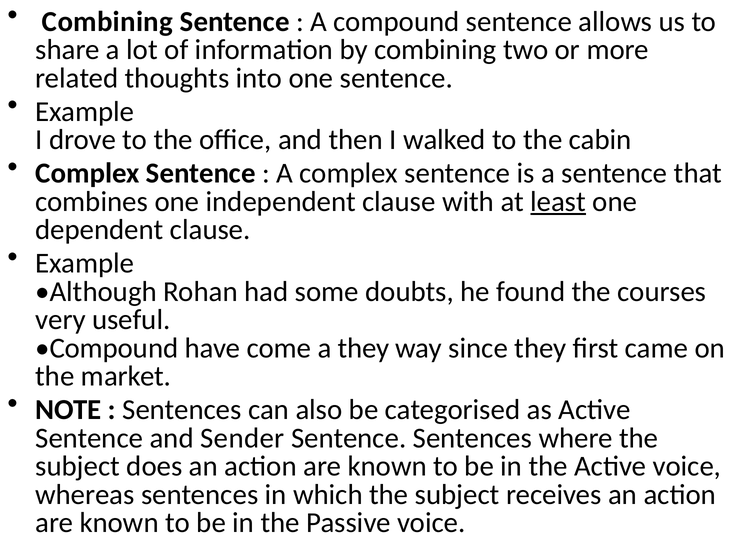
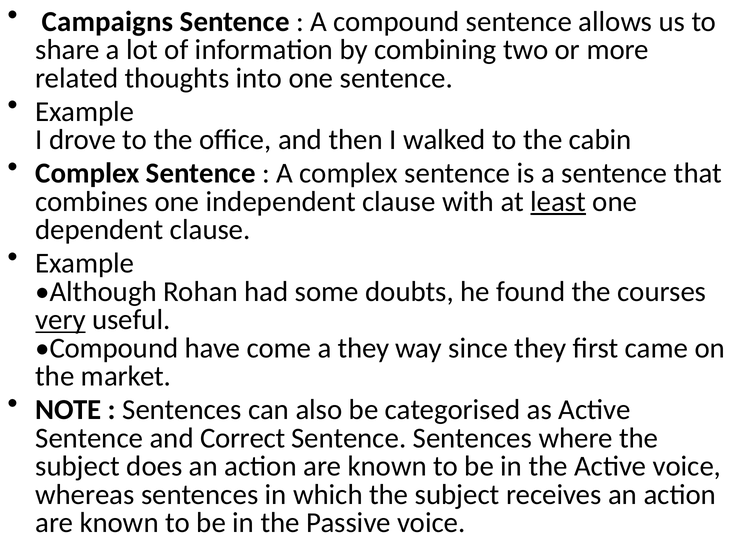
Combining: Combining -> Campaigns (108, 22)
very underline: none -> present (60, 320)
Sender: Sender -> Correct (243, 438)
